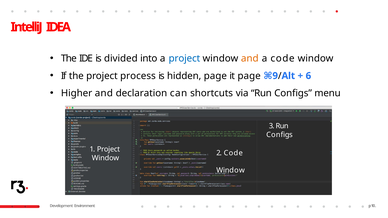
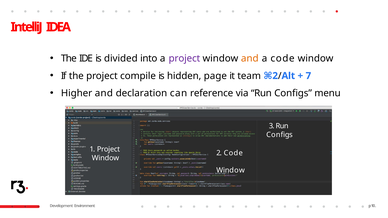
project colour: blue -> purple (184, 58)
process: process -> compile (138, 76)
it page: page -> team (249, 76)
9: 9 -> 2 (275, 76)
6: 6 -> 7 (308, 76)
shortcuts: shortcuts -> reference (212, 93)
